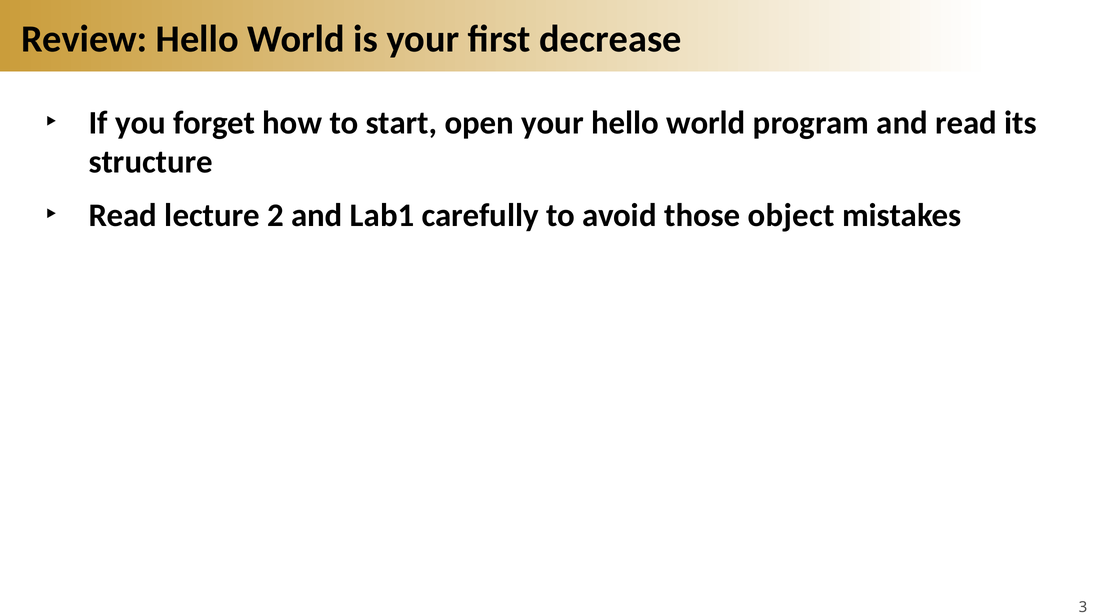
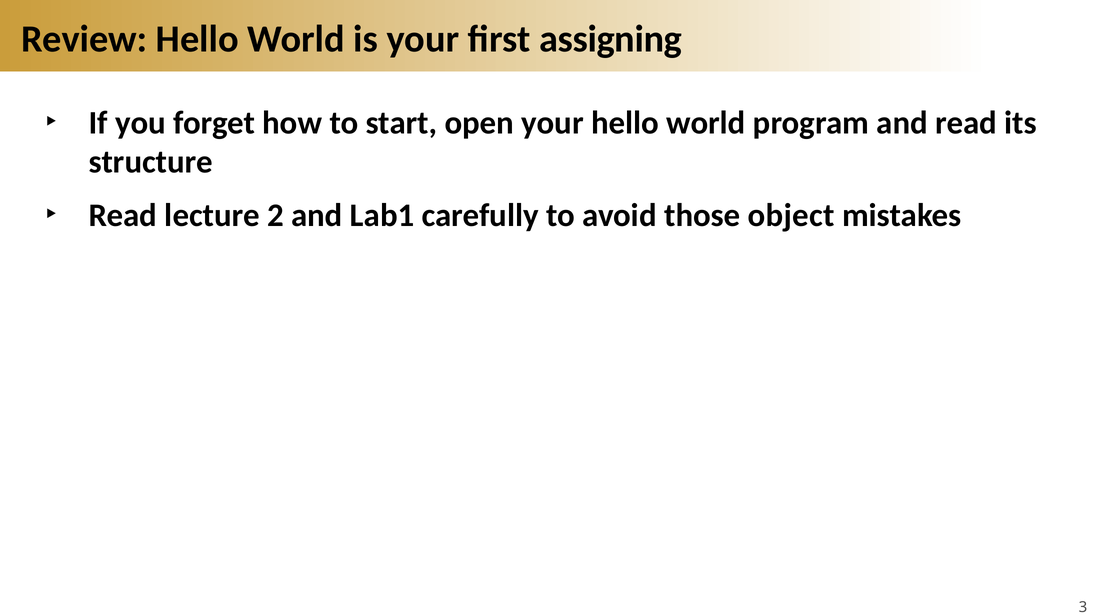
decrease: decrease -> assigning (611, 39)
